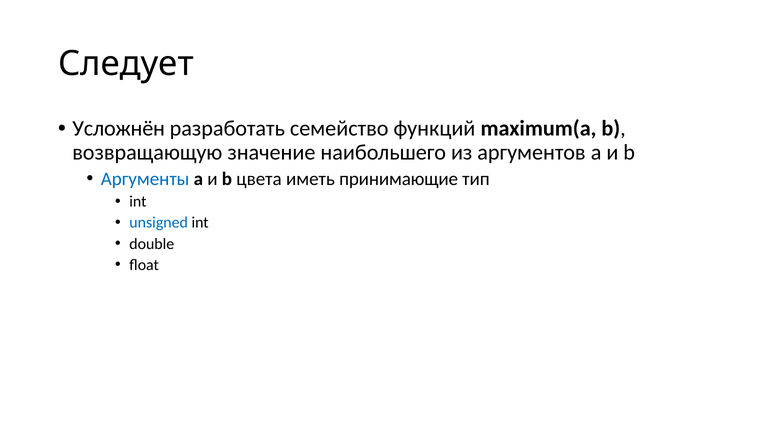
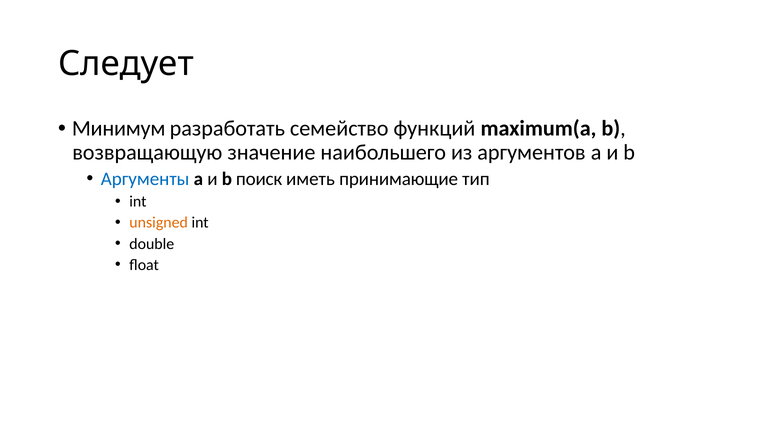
Усложнён: Усложнён -> Минимум (119, 129)
цвета: цвета -> поиск (259, 179)
unsigned colour: blue -> orange (159, 223)
